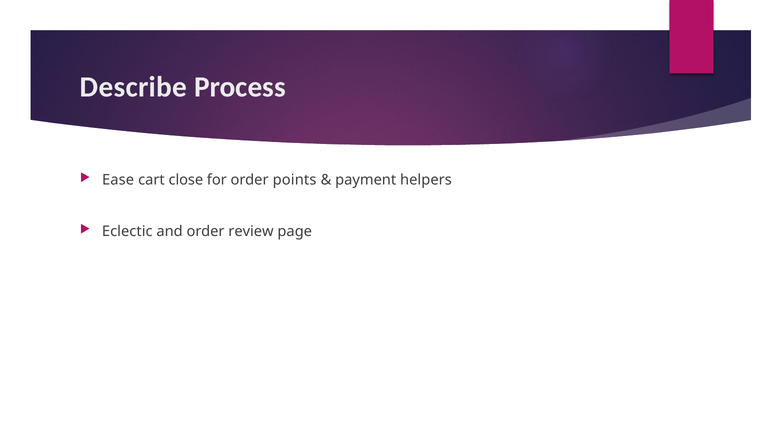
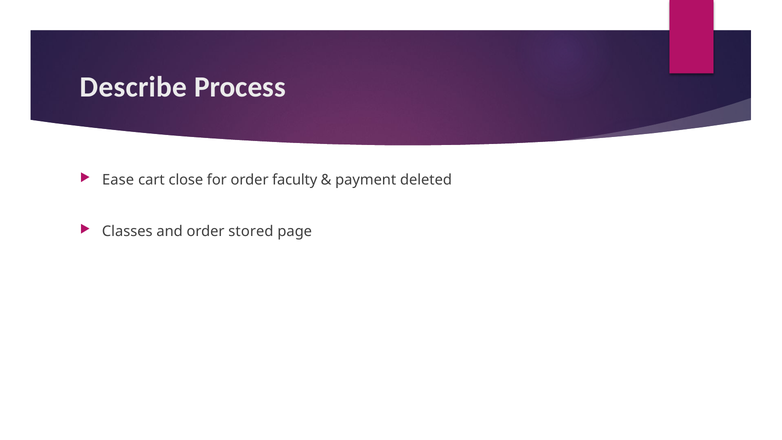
points: points -> faculty (295, 180)
helpers: helpers -> deleted (426, 180)
Eclectic: Eclectic -> Classes (127, 231)
review: review -> stored (251, 231)
